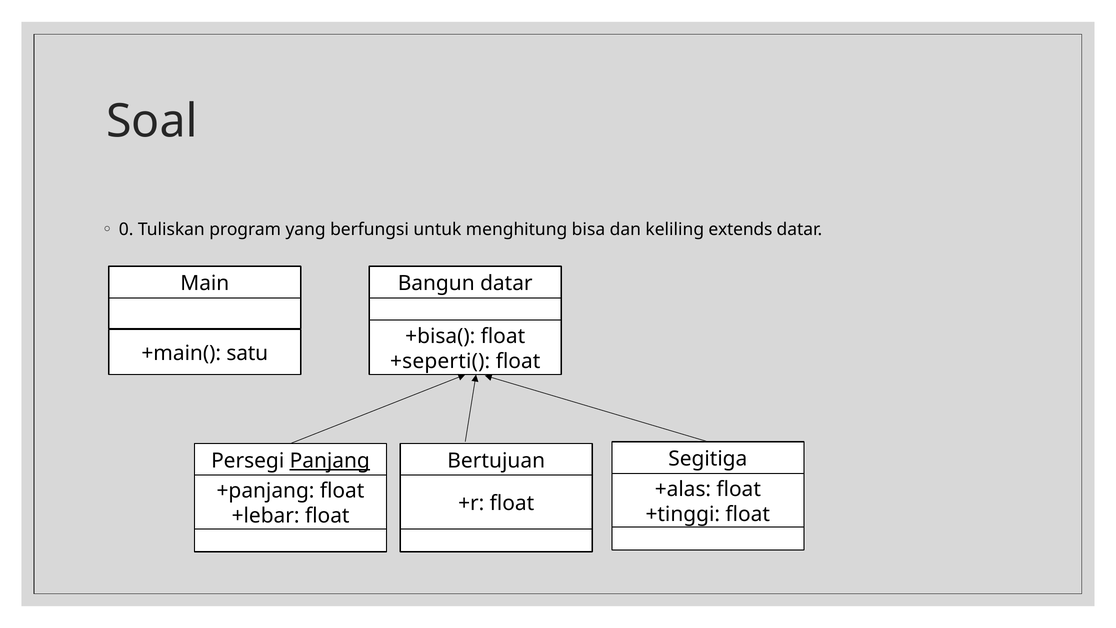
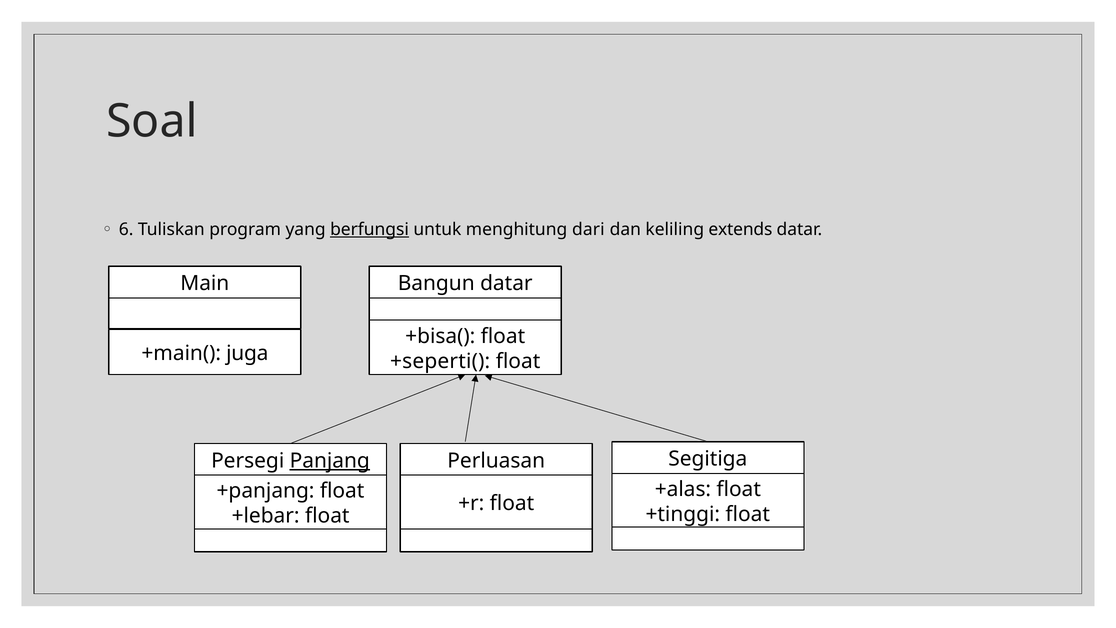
0: 0 -> 6 (126, 229)
berfungsi underline: none -> present (370, 229)
bisa: bisa -> dari (588, 229)
satu: satu -> juga (247, 353)
Bertujuan: Bertujuan -> Perluasan (496, 461)
